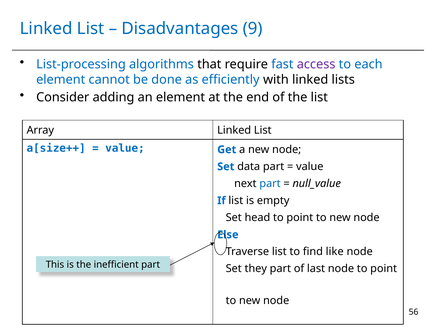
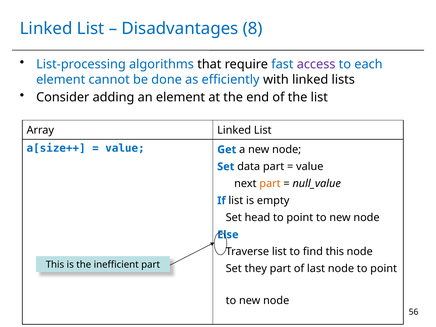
9: 9 -> 8 (253, 29)
part colour: blue -> orange (270, 184)
find like: like -> this (335, 252)
